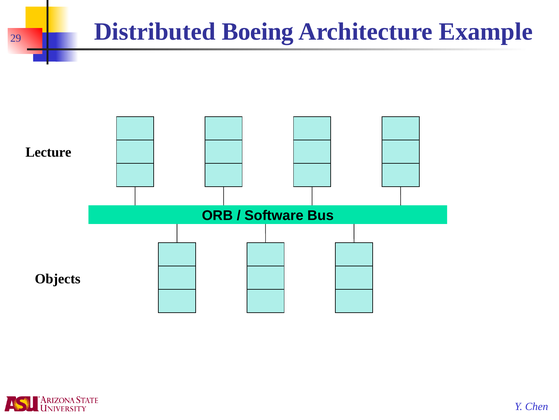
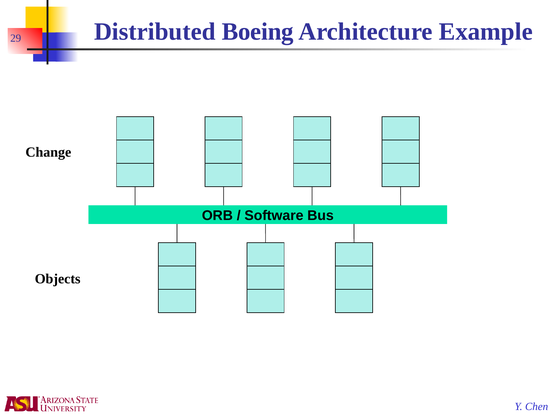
Lecture: Lecture -> Change (48, 152)
